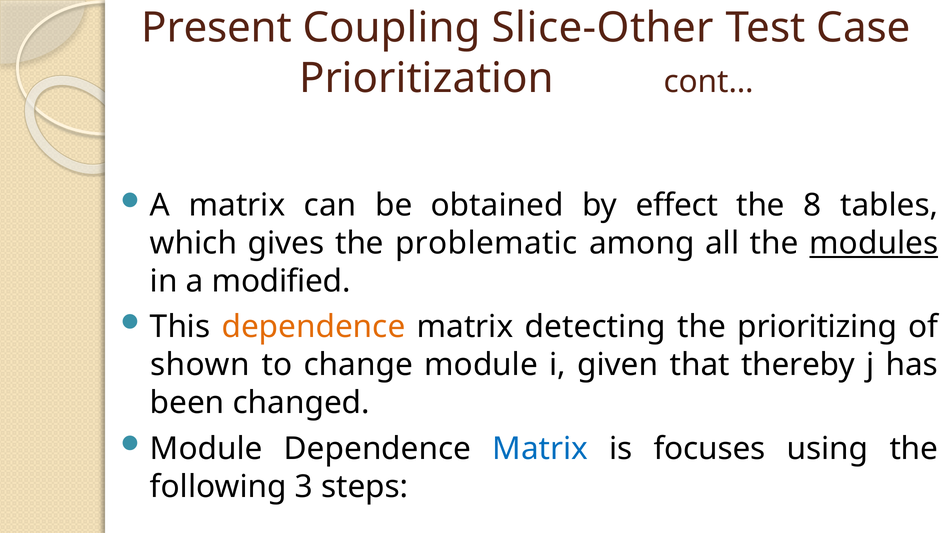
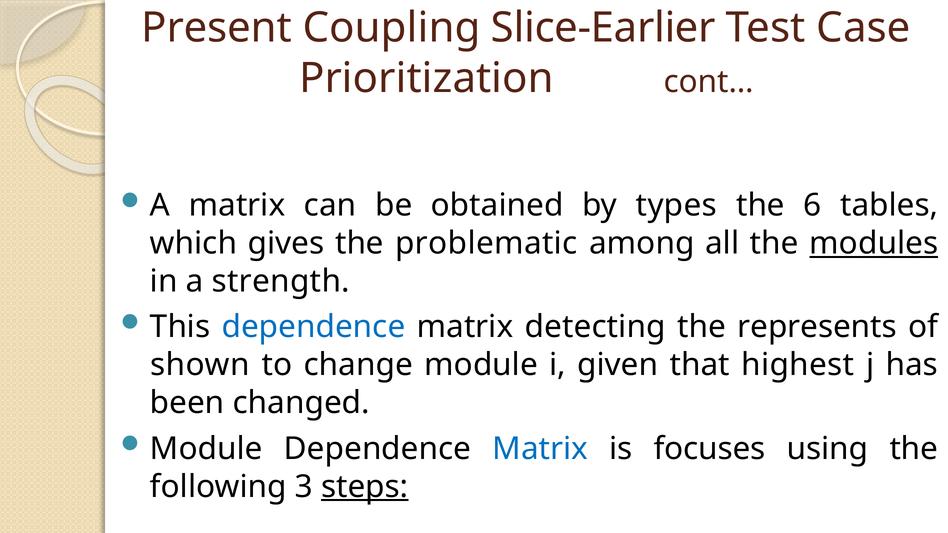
Slice-Other: Slice-Other -> Slice-Earlier (603, 28)
effect: effect -> types (676, 206)
8: 8 -> 6 (812, 206)
modified: modified -> strength (281, 281)
dependence colour: orange -> blue (314, 327)
prioritizing: prioritizing -> represents (817, 327)
thereby: thereby -> highest (798, 365)
steps underline: none -> present (365, 487)
